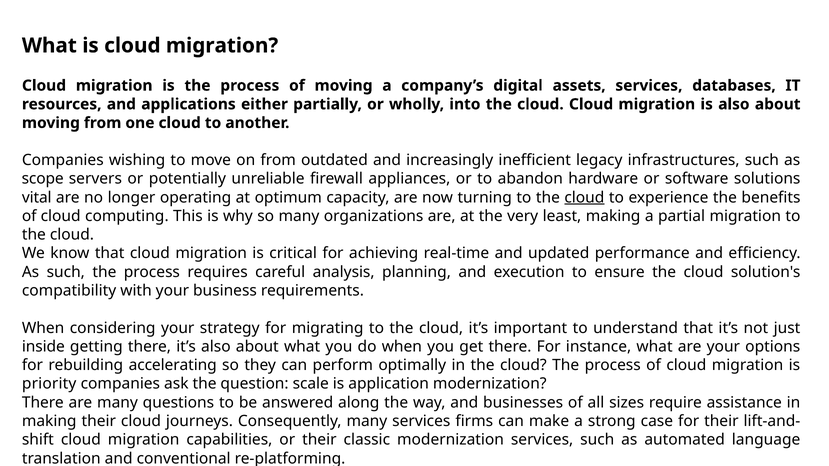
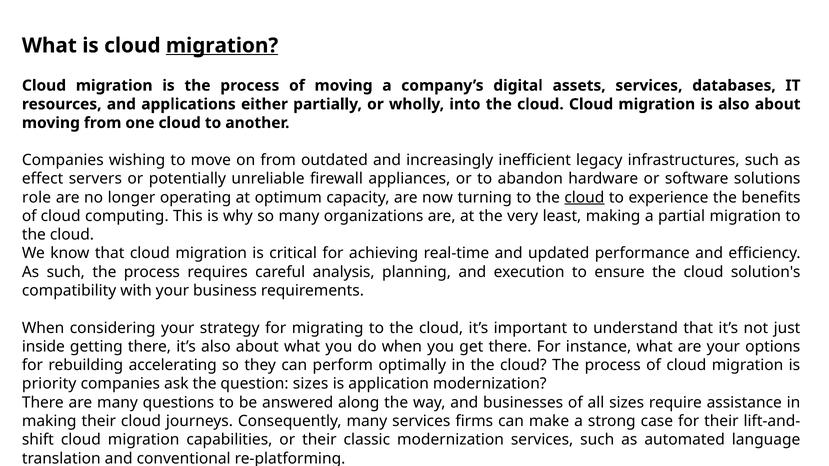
migration underline: none -> present (222, 46)
scope: scope -> effect (43, 179)
vital: vital -> role (37, 198)
question scale: scale -> sizes (311, 384)
